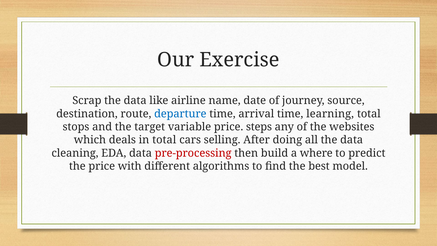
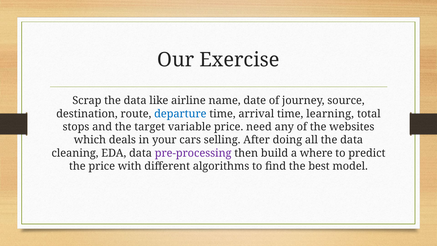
steps: steps -> need (259, 127)
in total: total -> your (164, 140)
pre-processing colour: red -> purple (193, 153)
